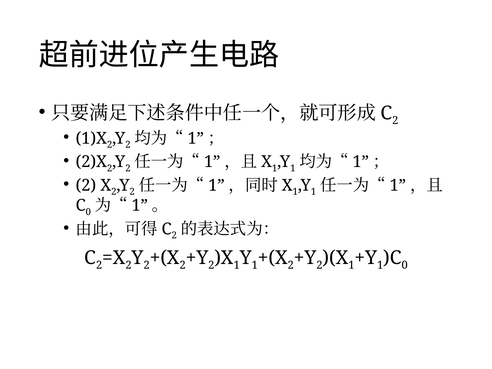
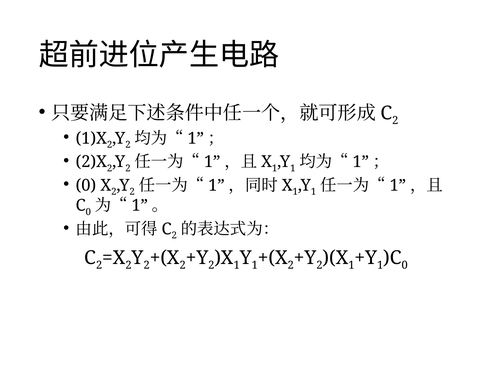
2: 2 -> 0 (86, 185)
